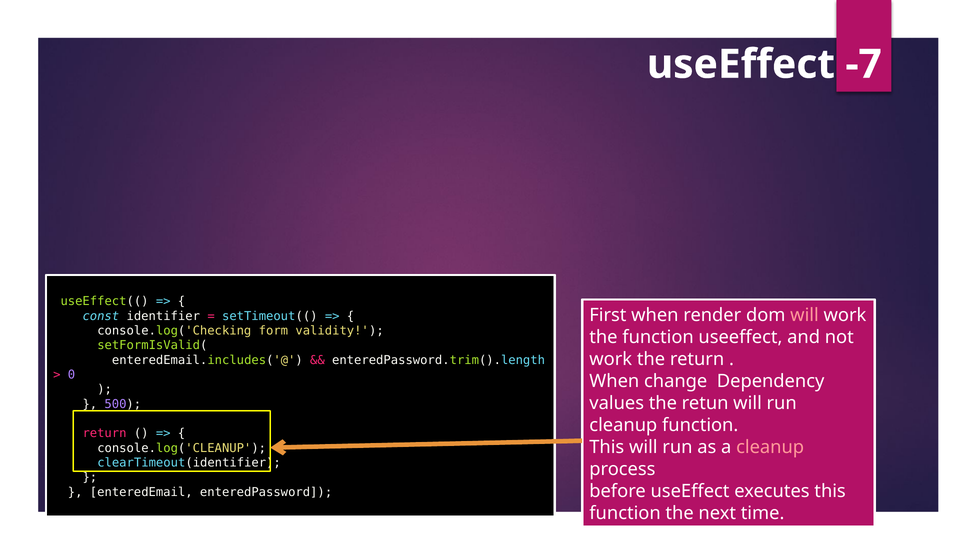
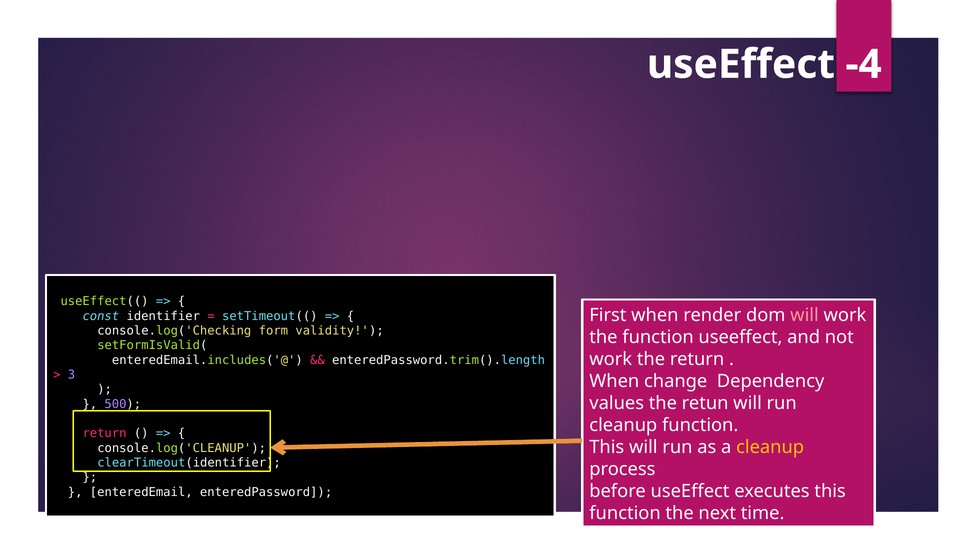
-7: -7 -> -4 (864, 64)
0: 0 -> 3 (72, 374)
cleanup colour: pink -> yellow (770, 447)
